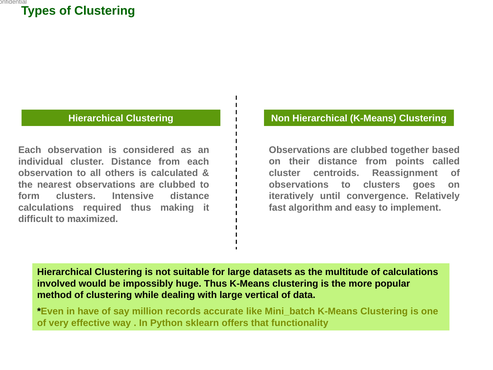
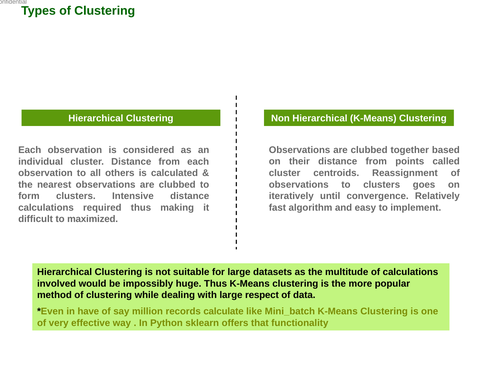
vertical: vertical -> respect (262, 295)
accurate: accurate -> calculate (224, 311)
